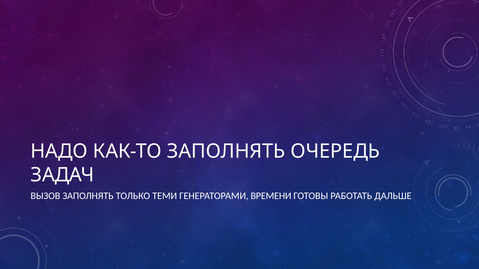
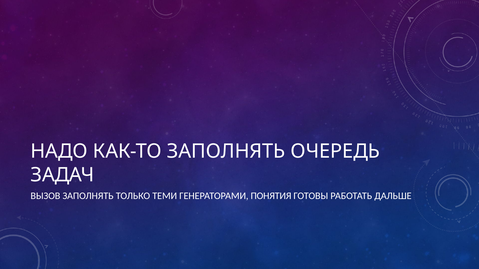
ВРЕМЕНИ: ВРЕМЕНИ -> ПОНЯТИЯ (271, 196)
